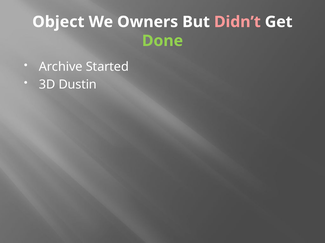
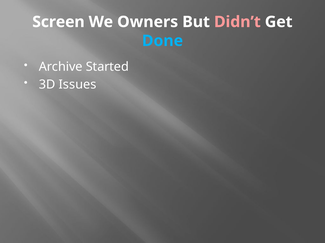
Object: Object -> Screen (58, 22)
Done colour: light green -> light blue (162, 41)
Dustin: Dustin -> Issues (78, 85)
